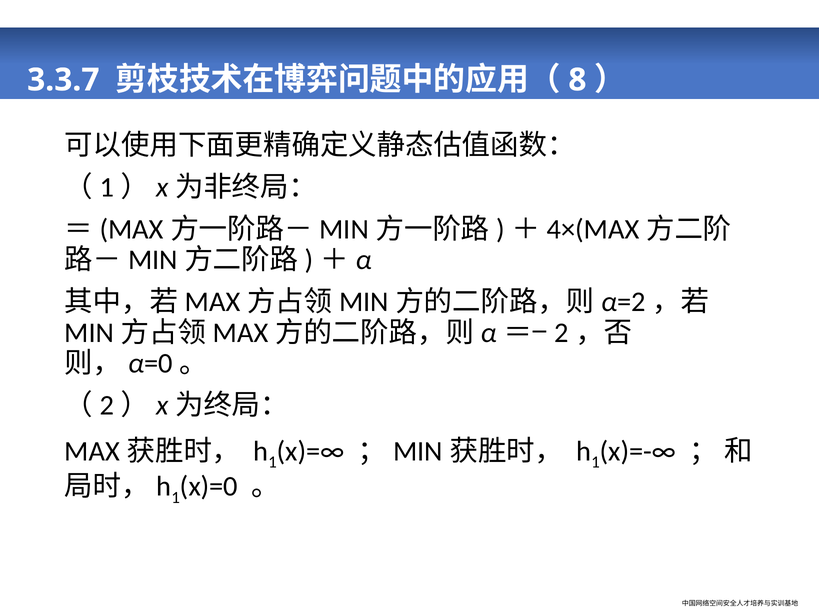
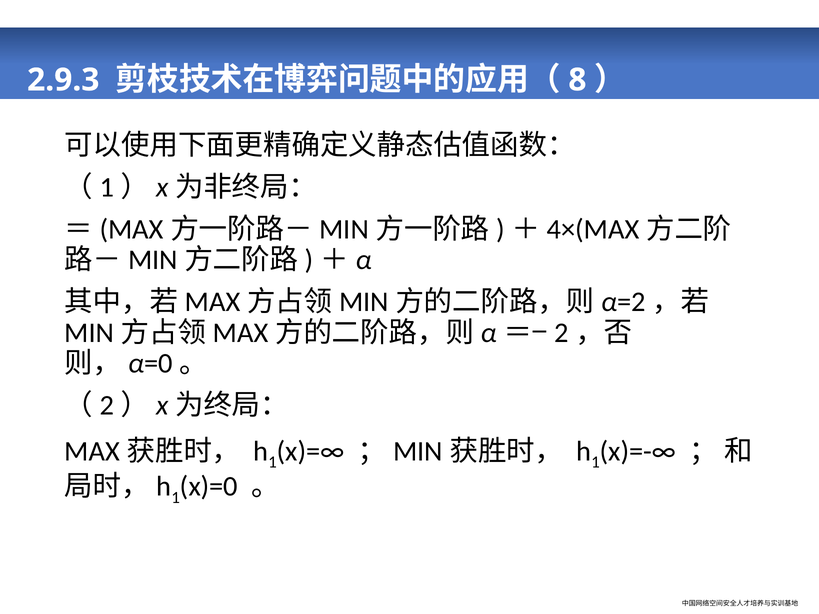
3.3.7: 3.3.7 -> 2.9.3 (63, 80)
